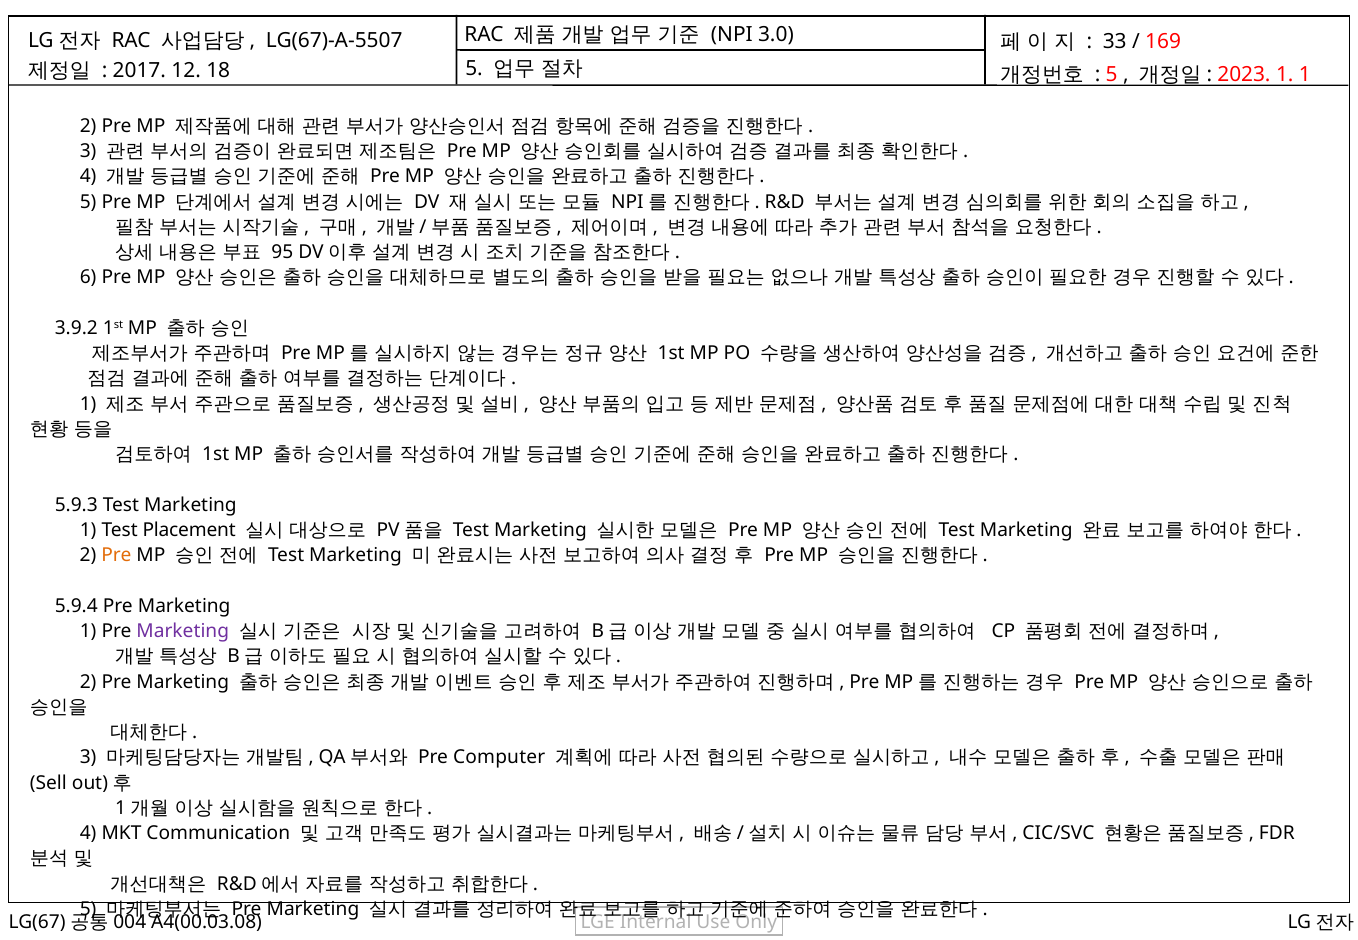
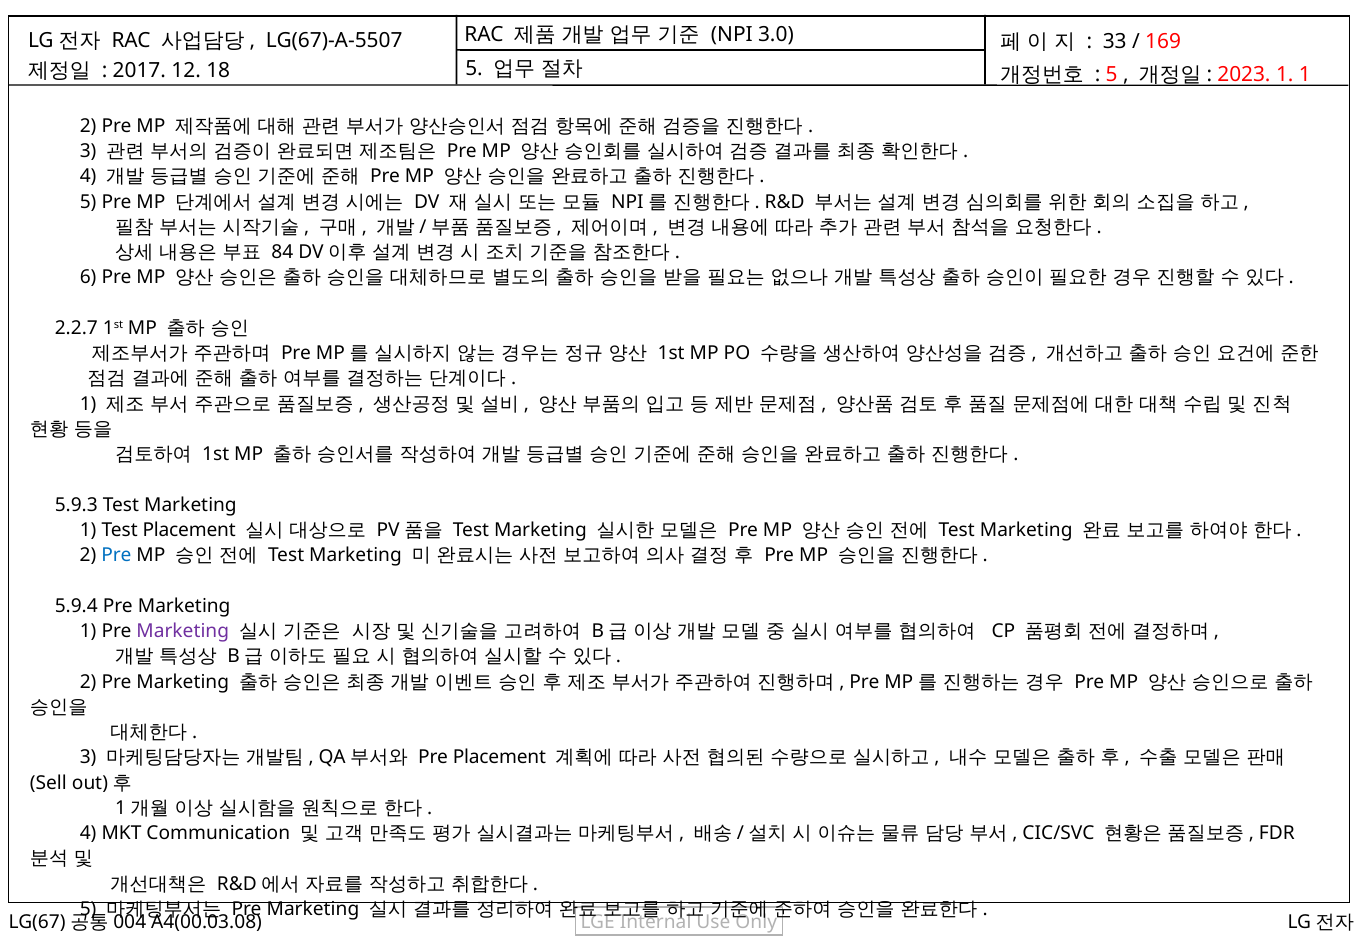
95: 95 -> 84 (282, 252)
3.9.2: 3.9.2 -> 2.2.7 (76, 328)
Pre colour: orange -> blue (116, 556)
Pre Computer: Computer -> Placement (499, 758)
